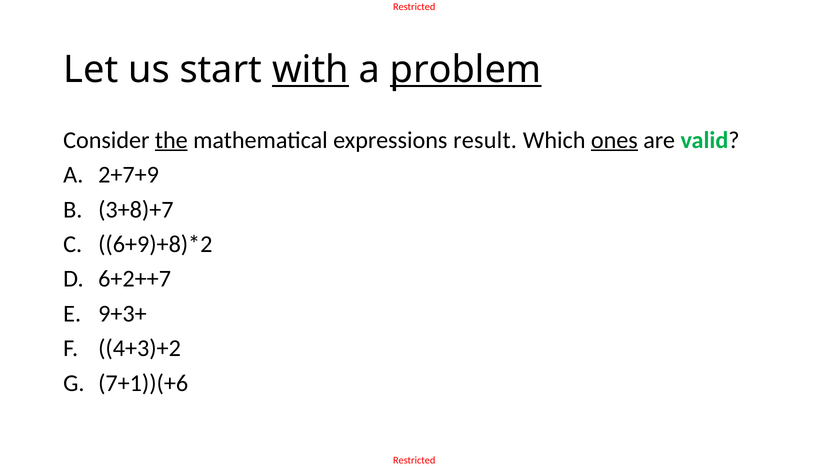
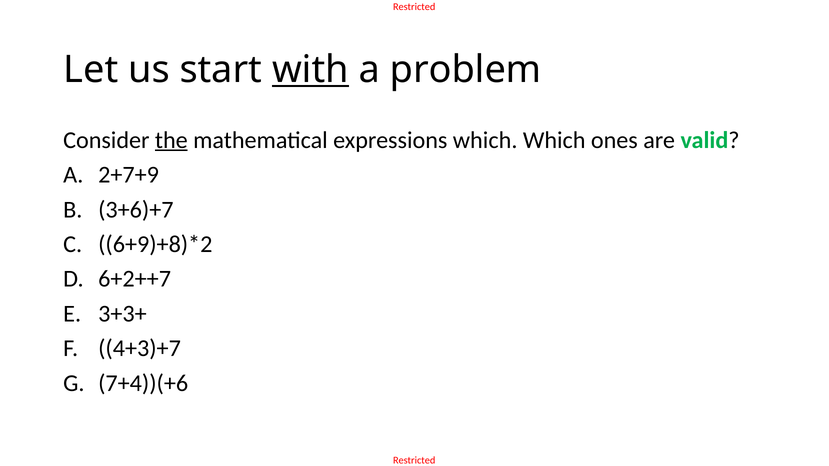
problem underline: present -> none (466, 70)
expressions result: result -> which (485, 140)
ones underline: present -> none (614, 140)
3+8)+7: 3+8)+7 -> 3+6)+7 (136, 210)
9+3+: 9+3+ -> 3+3+ (122, 314)
4+3)+2: 4+3)+2 -> 4+3)+7 (140, 349)
7+1))(+6: 7+1))(+6 -> 7+4))(+6 (143, 383)
